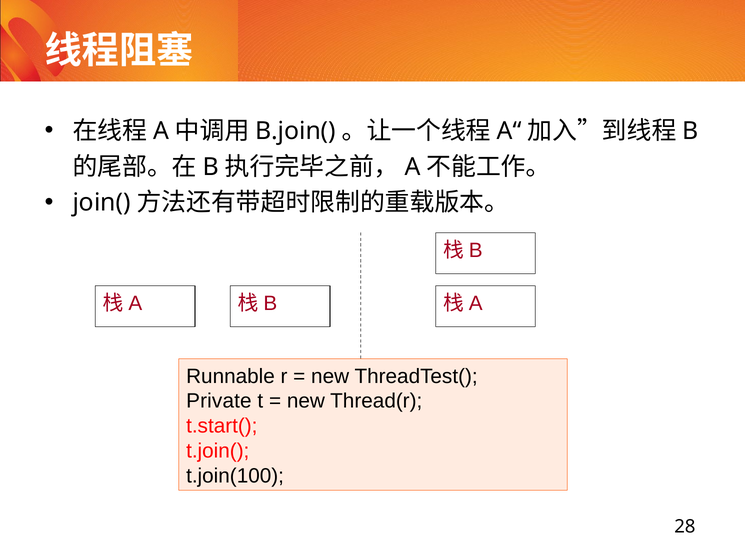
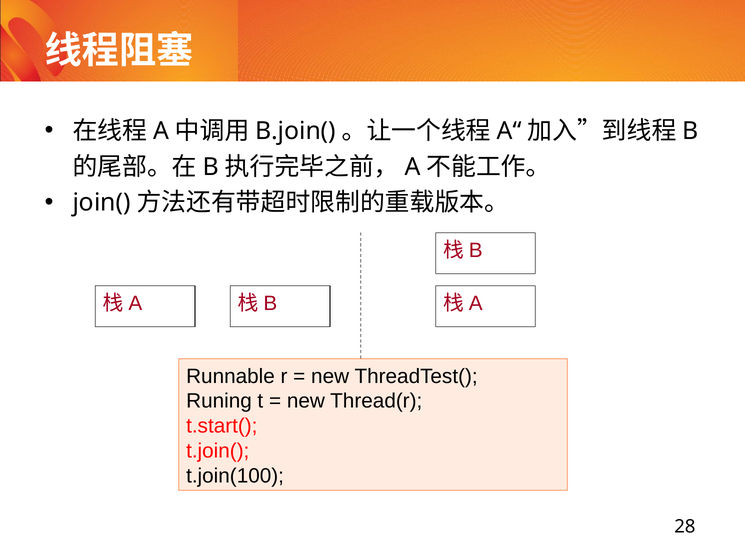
Private: Private -> Runing (219, 401)
